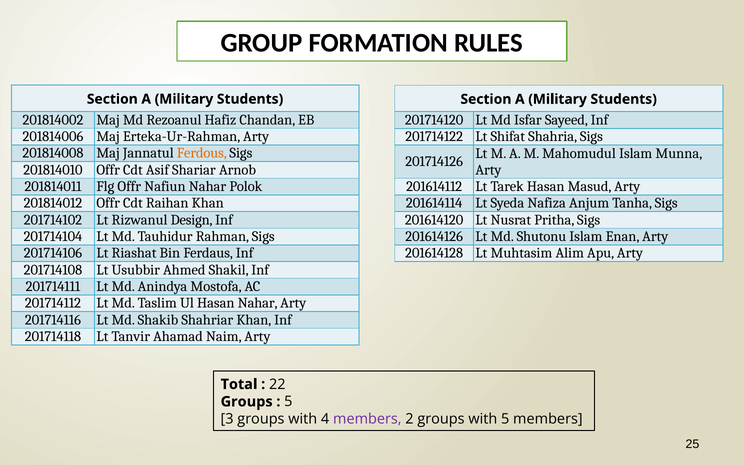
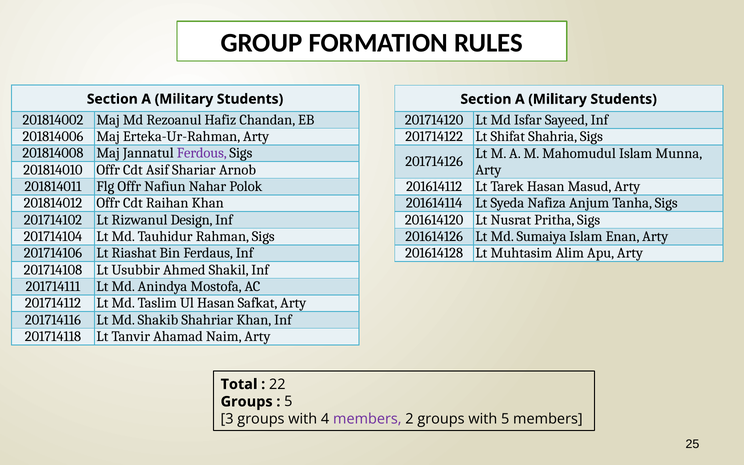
Ferdous colour: orange -> purple (202, 153)
Shutonu: Shutonu -> Sumaiya (541, 237)
Hasan Nahar: Nahar -> Safkat (258, 303)
